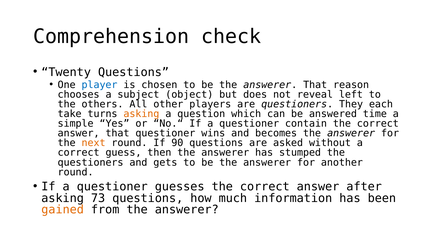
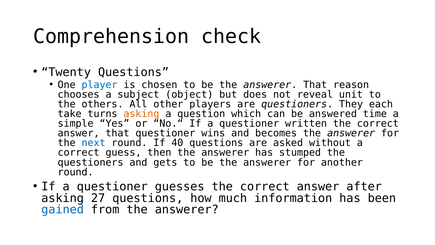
left: left -> unit (351, 94)
contain: contain -> written (306, 123)
next colour: orange -> blue (94, 143)
90: 90 -> 40 (177, 143)
73: 73 -> 27 (98, 198)
gained colour: orange -> blue (63, 209)
